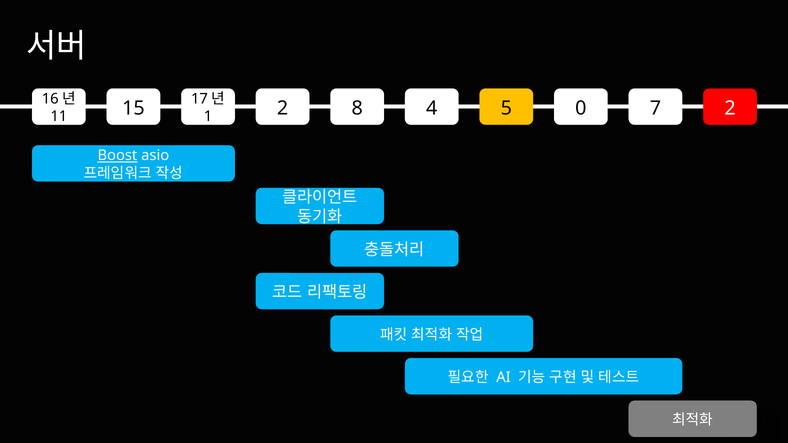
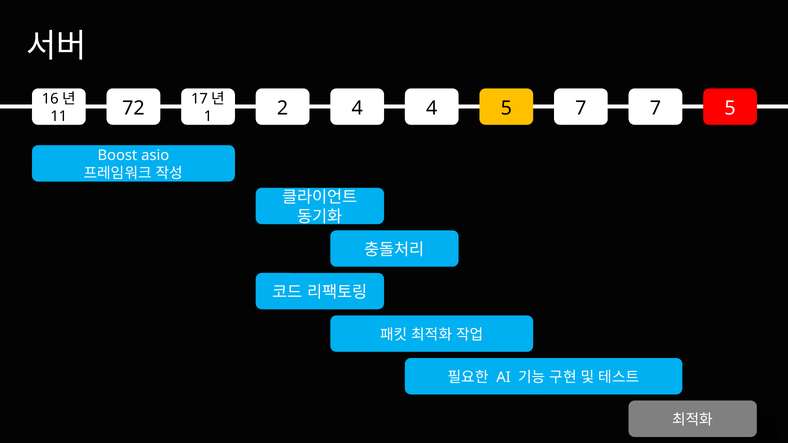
2 8: 8 -> 4 (357, 108)
4 0: 0 -> 7 (581, 108)
5 2: 2 -> 5 (730, 108)
15: 15 -> 72 (133, 108)
Boost underline: present -> none (117, 156)
